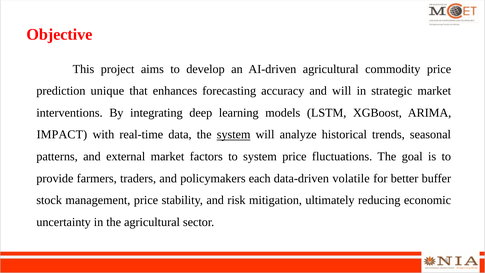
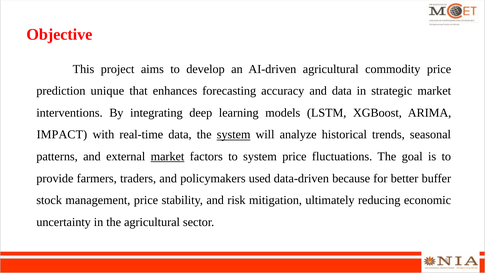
and will: will -> data (342, 91)
market underline: none -> present (168, 156)
each: each -> used (260, 178)
volatile: volatile -> because (351, 178)
